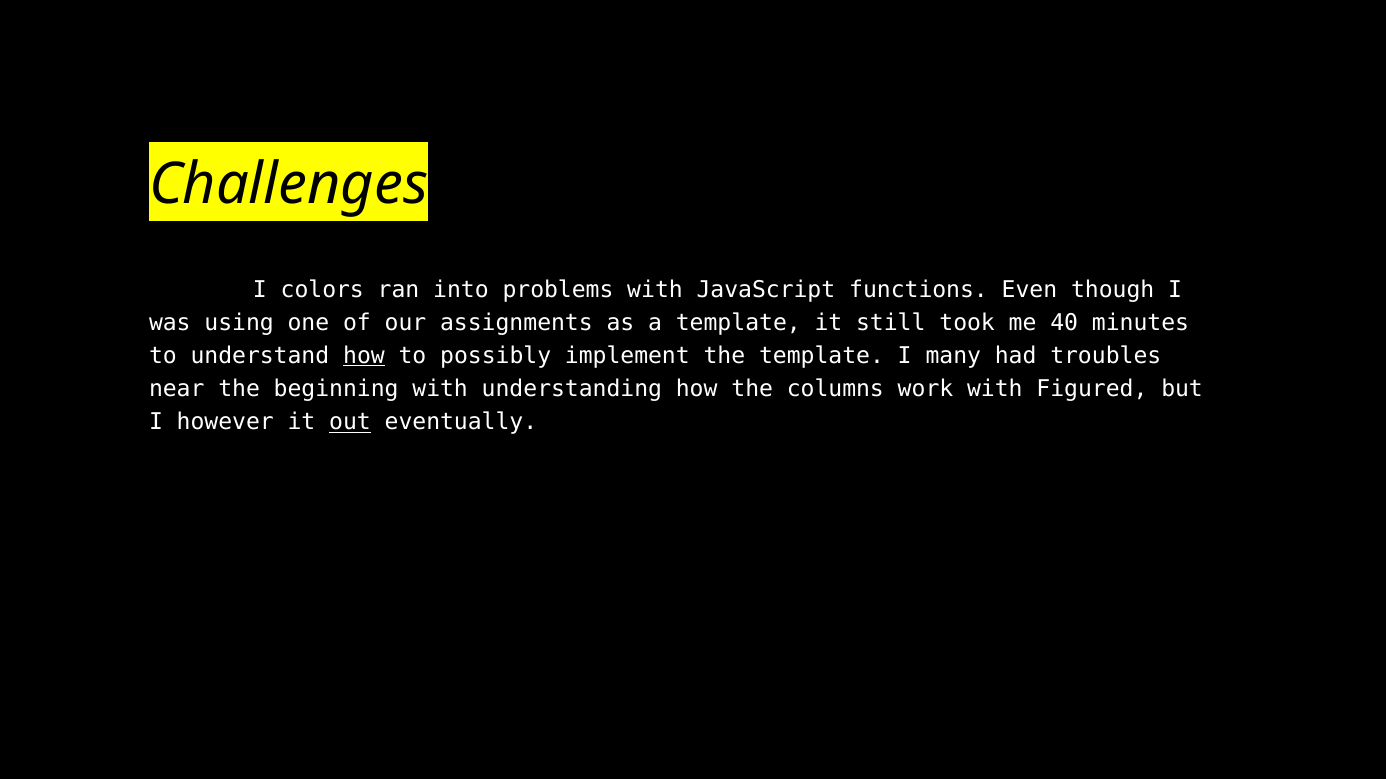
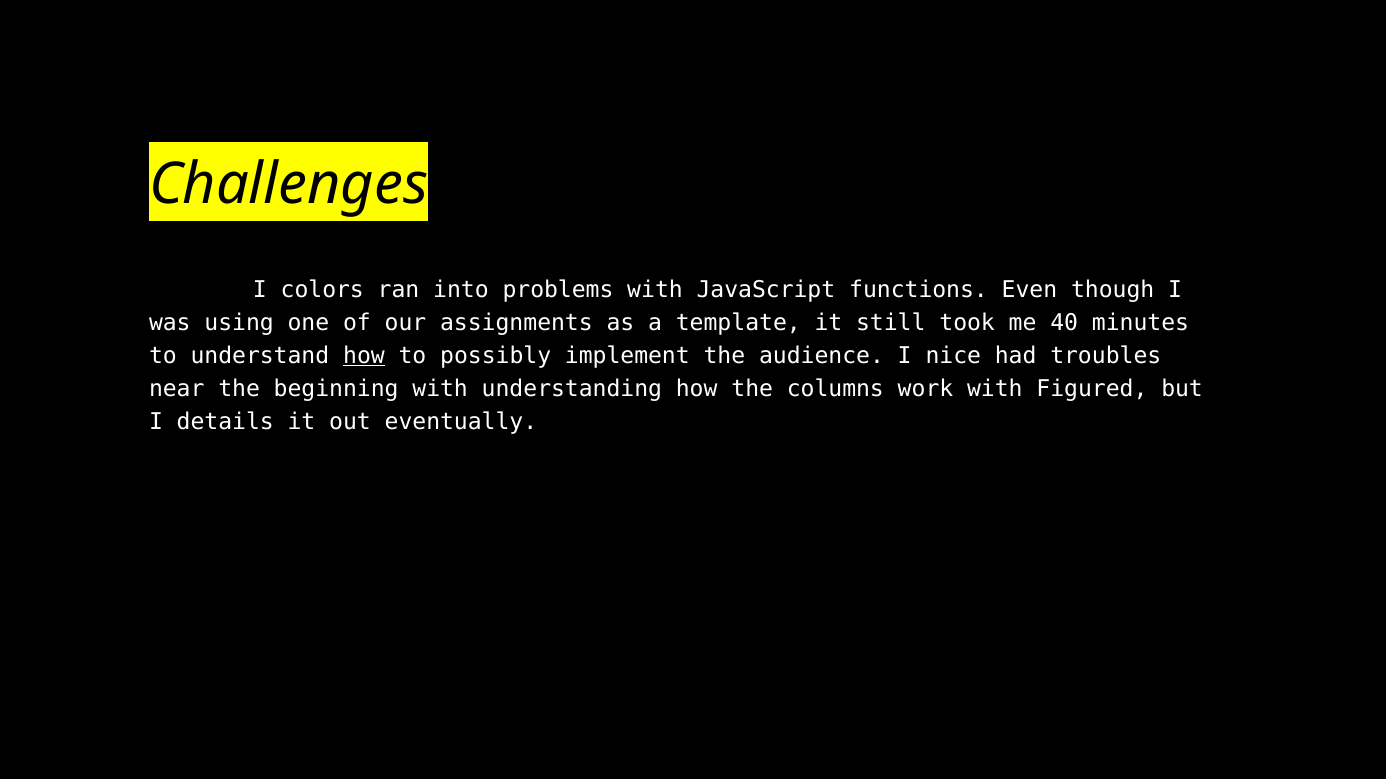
the template: template -> audience (822, 356)
many: many -> nice (953, 356)
however: however -> details (225, 423)
out underline: present -> none (350, 423)
